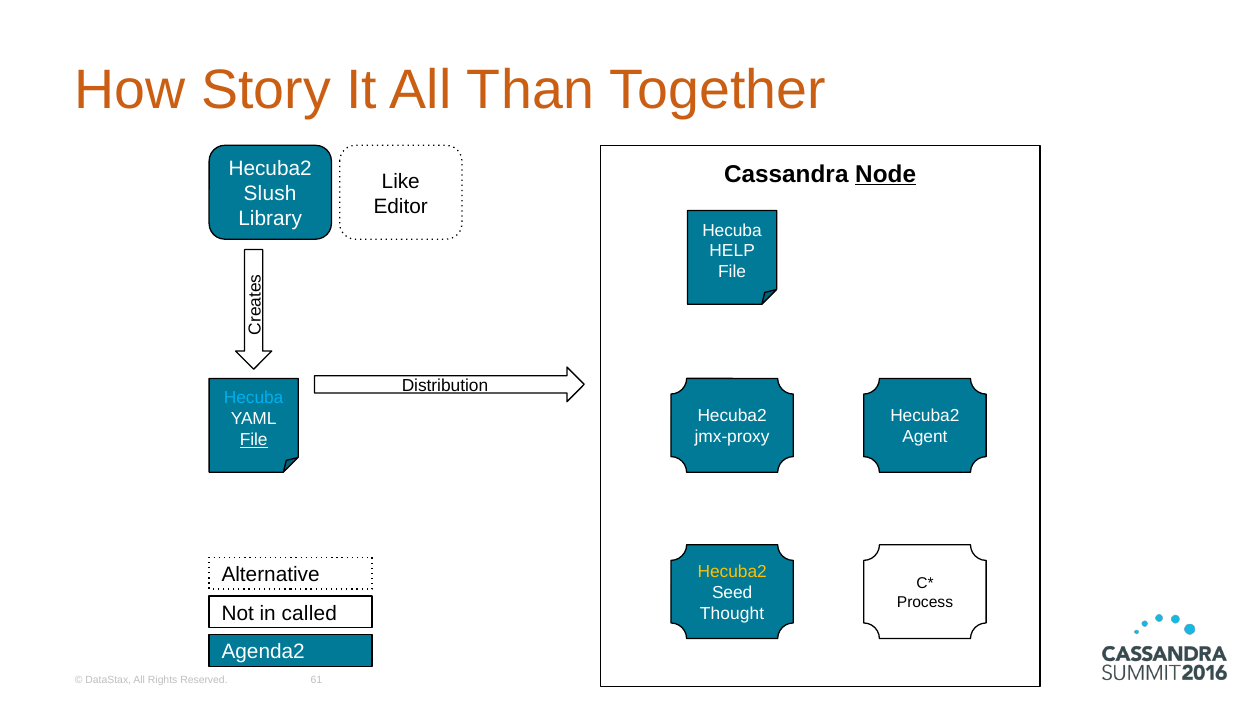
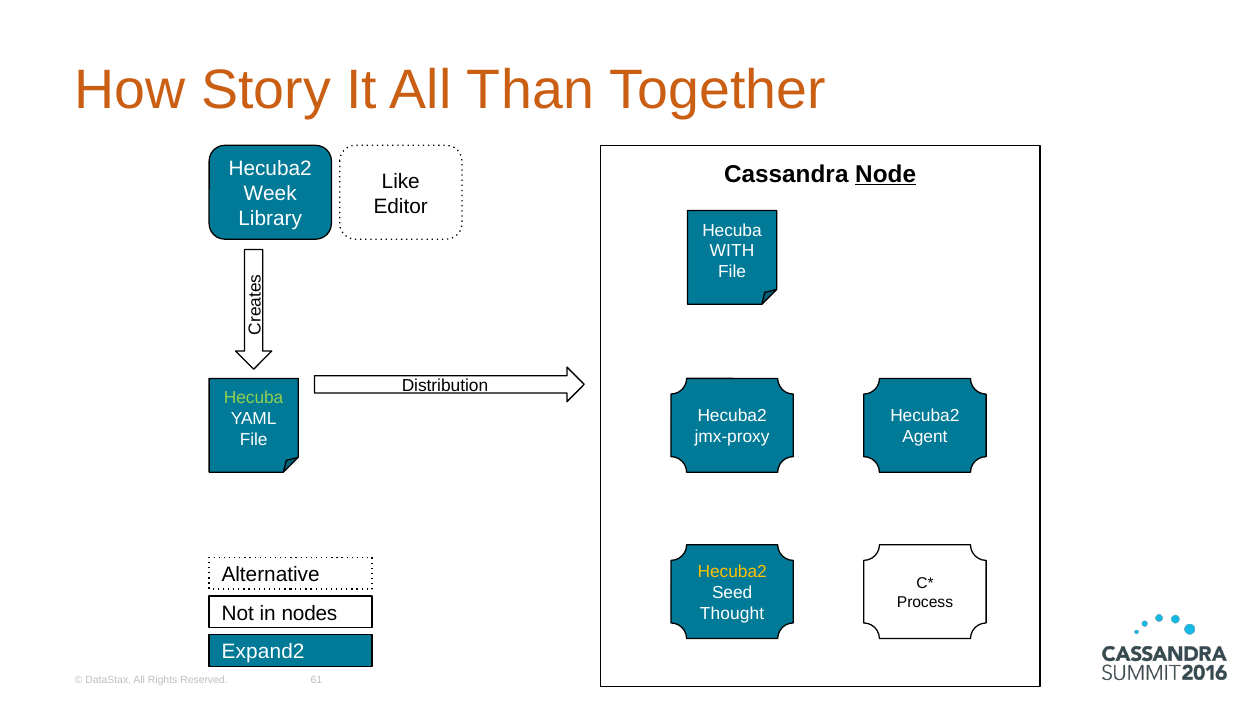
Slush: Slush -> Week (270, 194)
HELP: HELP -> WITH (732, 251)
Hecuba colour: light blue -> light green (254, 398)
File underline: present -> none (254, 440)
called: called -> nodes (309, 613)
Agenda2: Agenda2 -> Expand2 (263, 651)
